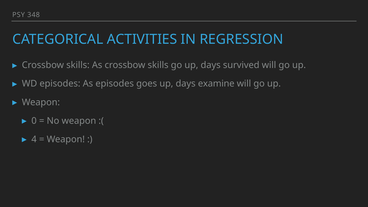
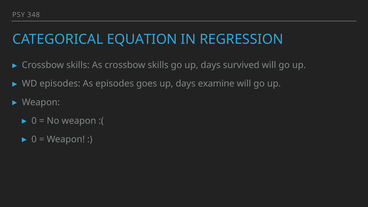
ACTIVITIES: ACTIVITIES -> EQUATION (142, 39)
4: 4 -> 0 (34, 139)
